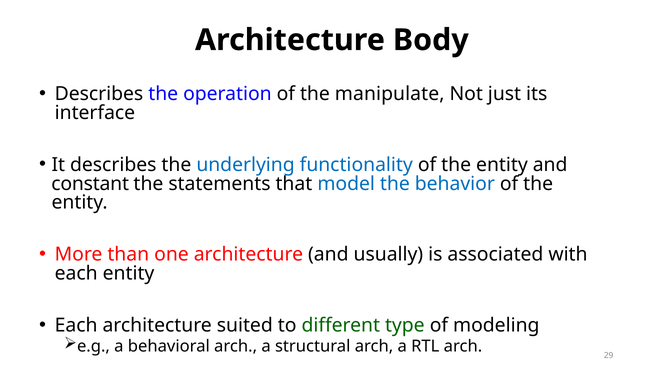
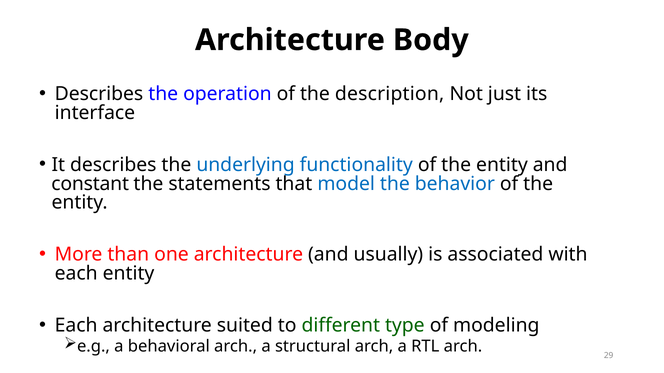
manipulate: manipulate -> description (390, 94)
